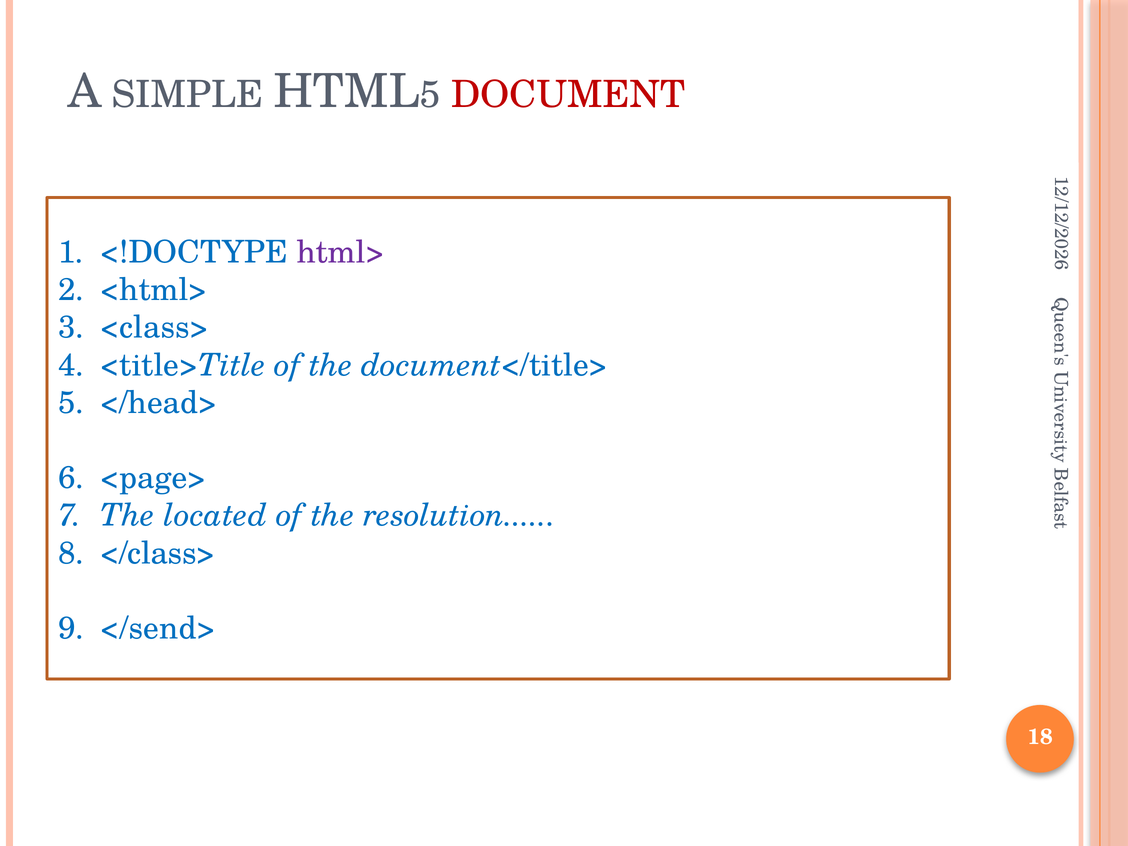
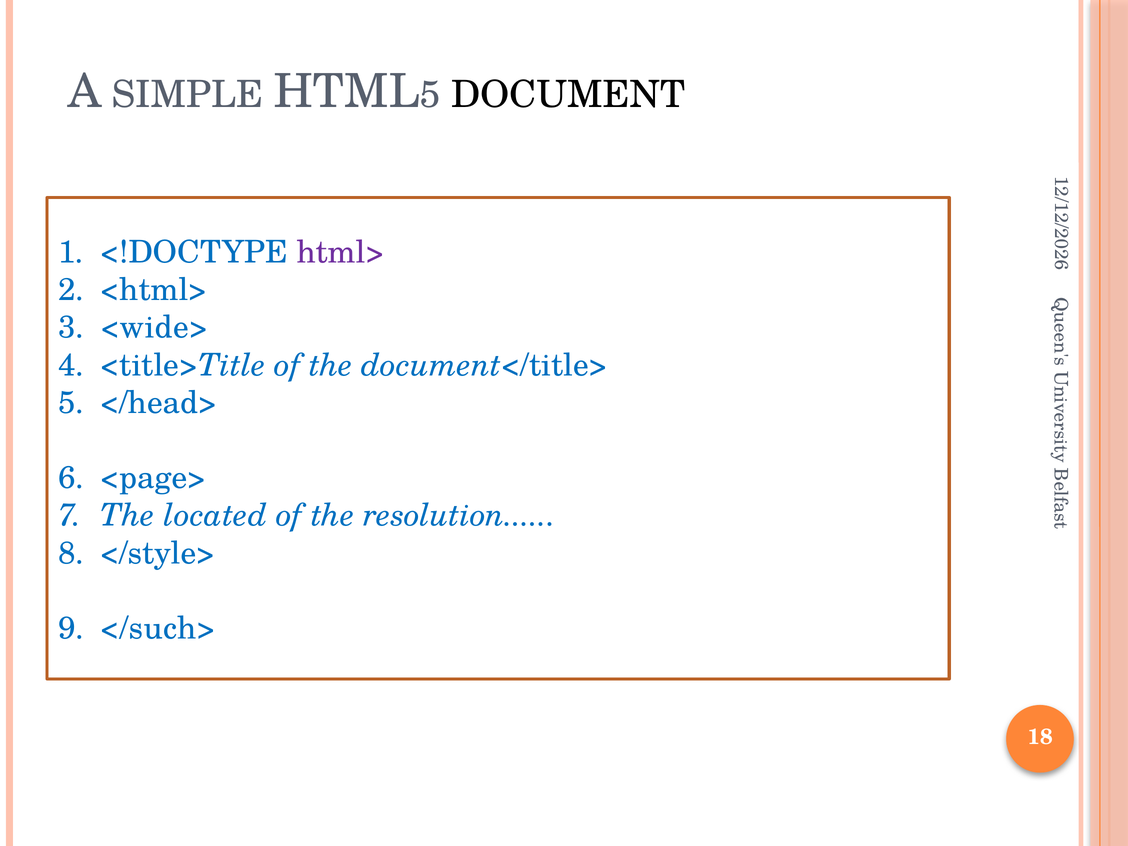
DOCUMENT colour: red -> black (568, 95)
<class>: <class> -> <wide> (154, 328)
</class>: </class> -> </style> (158, 553)
</send>: </send> -> </such> (158, 628)
